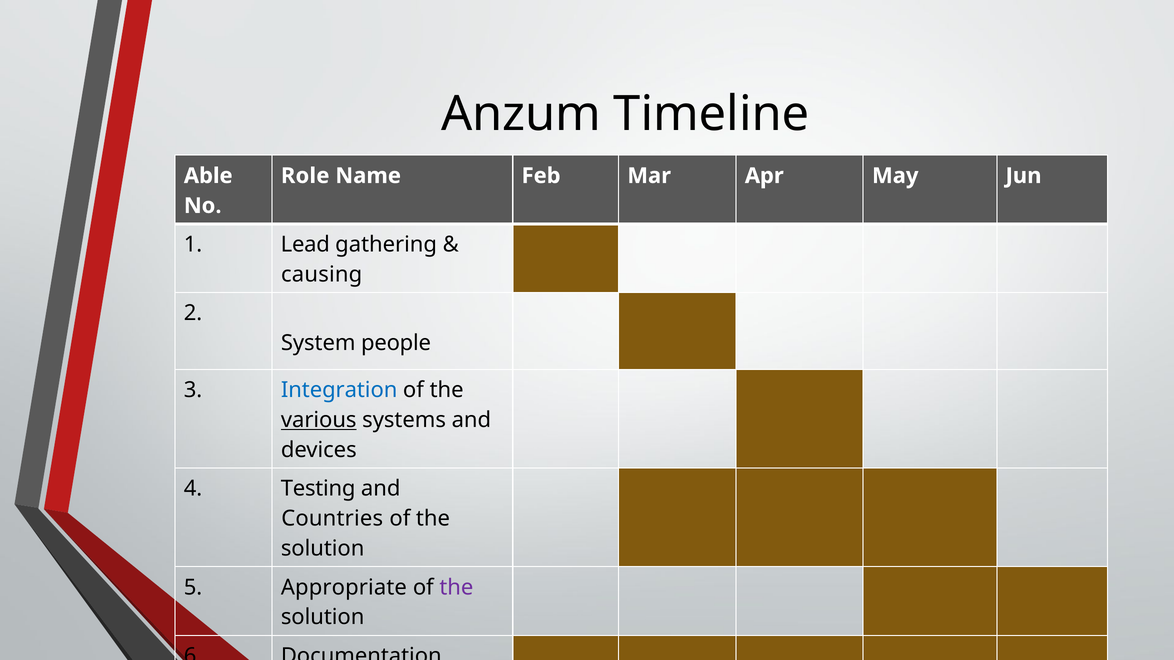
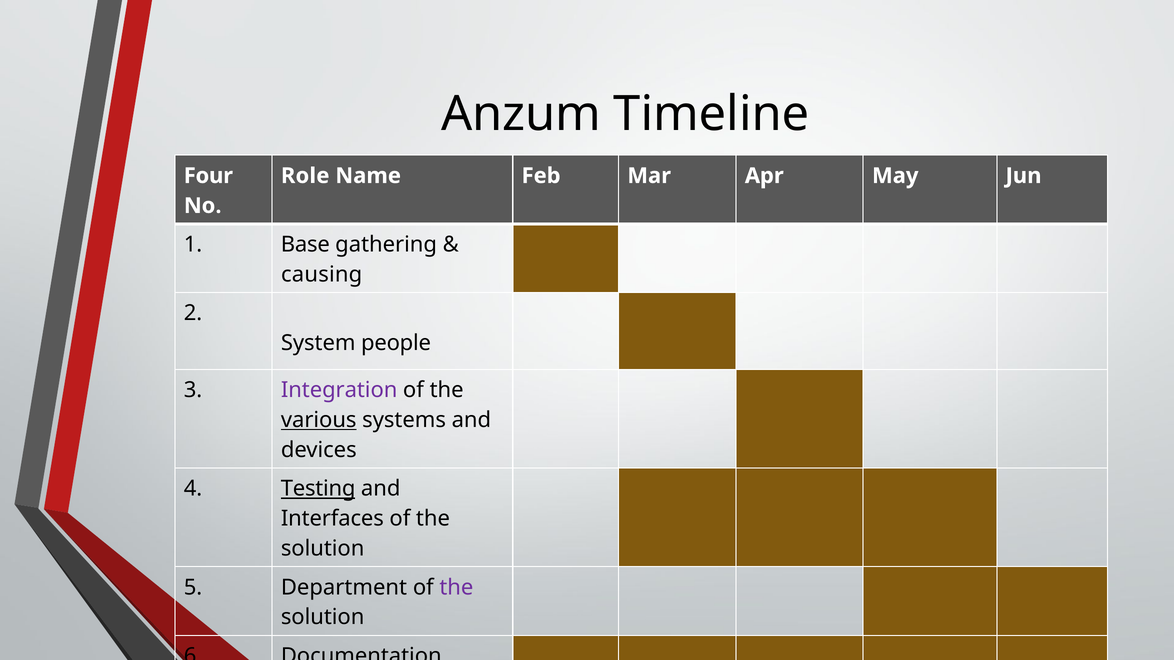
Able: Able -> Four (208, 176)
Lead: Lead -> Base (305, 245)
Integration colour: blue -> purple (339, 390)
Testing underline: none -> present (318, 489)
Countries: Countries -> Interfaces (332, 519)
Appropriate: Appropriate -> Department (344, 588)
